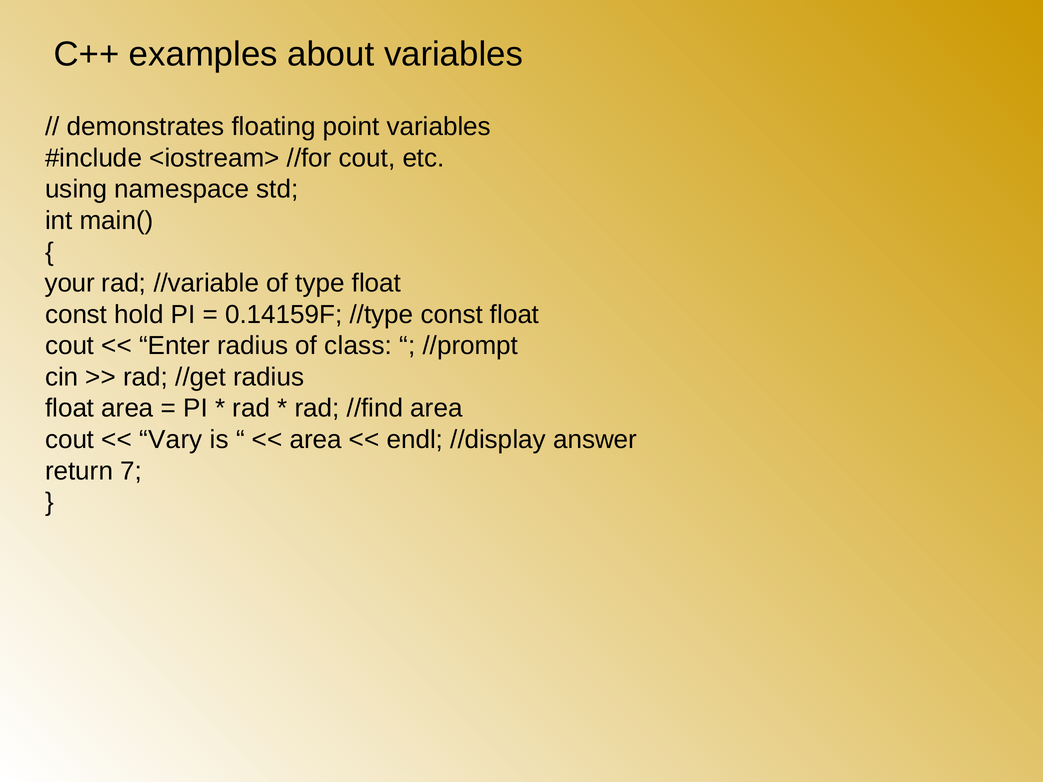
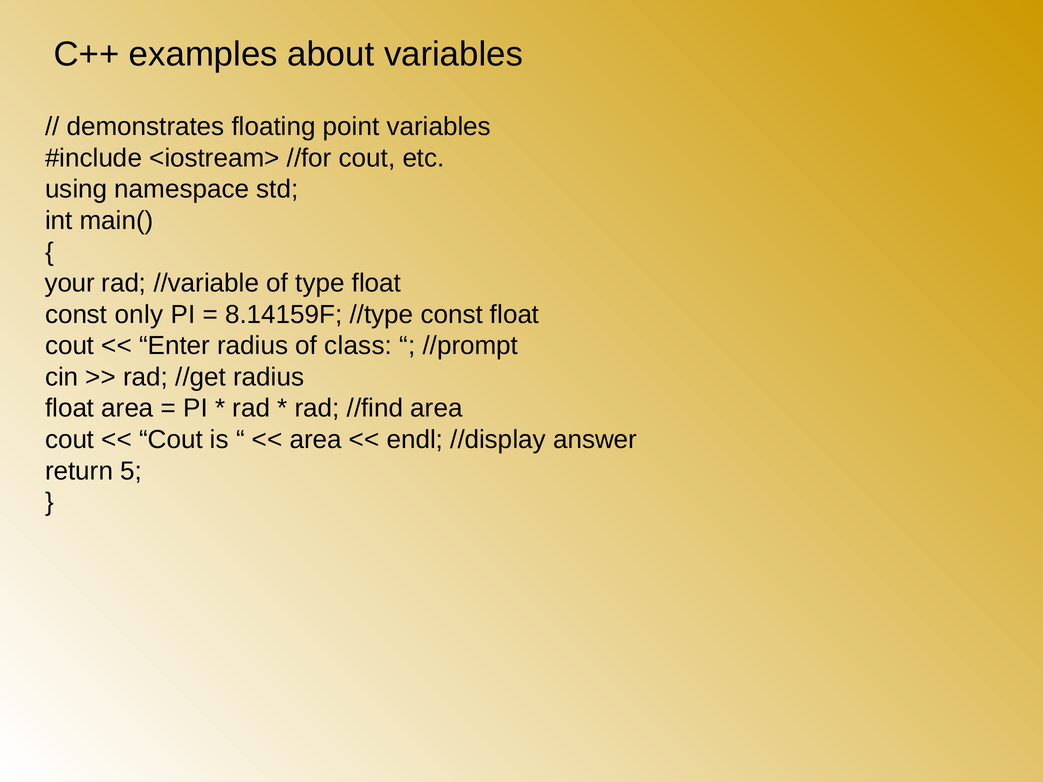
hold: hold -> only (139, 315)
0.14159F: 0.14159F -> 8.14159F (284, 315)
Vary: Vary -> Cout (171, 440)
7: 7 -> 5 (131, 471)
